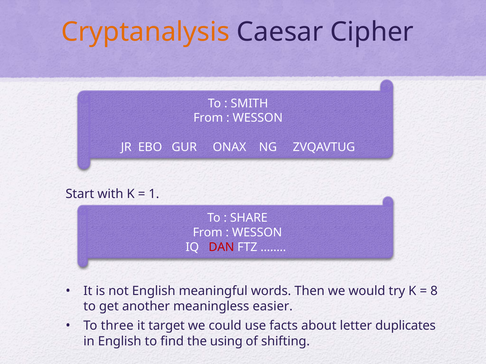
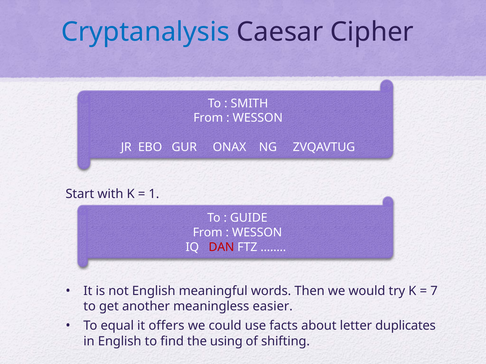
Cryptanalysis colour: orange -> blue (145, 32)
SHARE: SHARE -> GUIDE (249, 218)
8: 8 -> 7 (434, 291)
three: three -> equal (117, 326)
target: target -> offers (166, 326)
